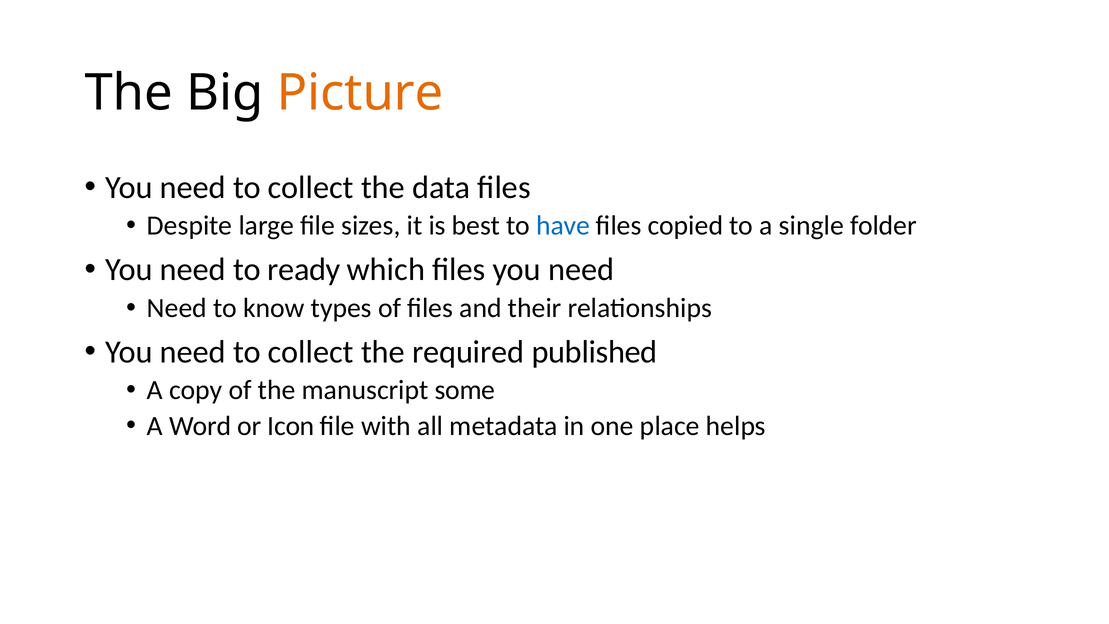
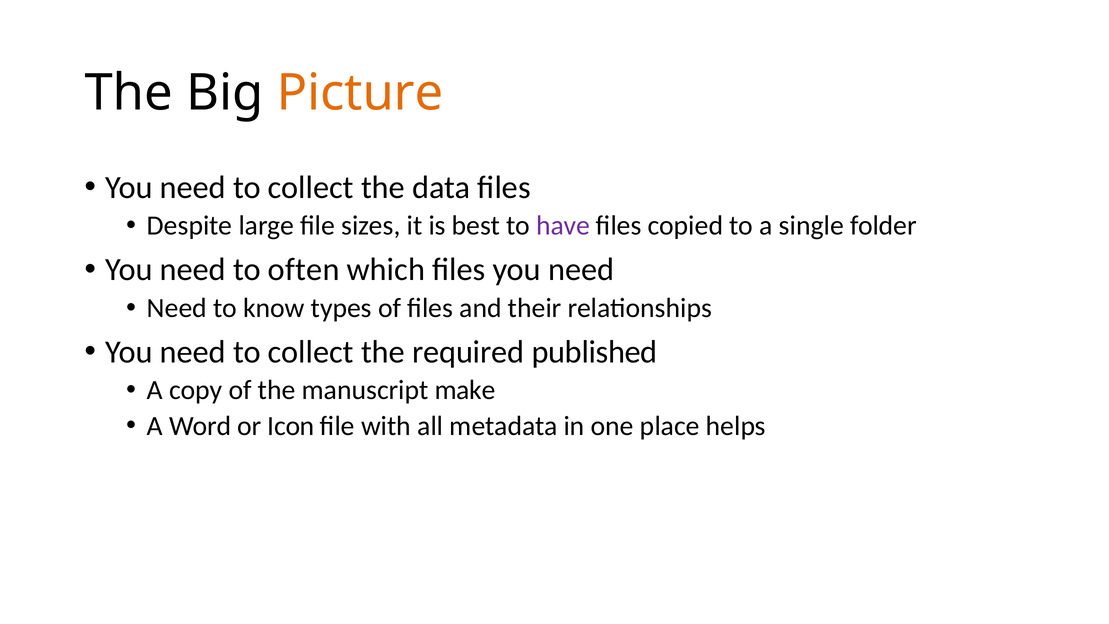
have colour: blue -> purple (563, 226)
ready: ready -> often (304, 270)
some: some -> make (465, 390)
